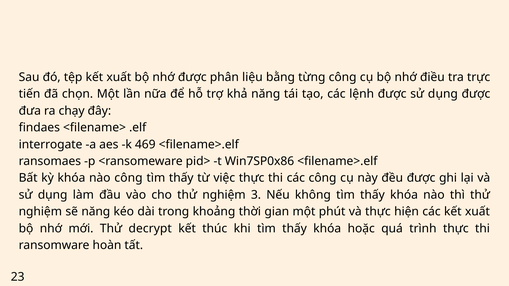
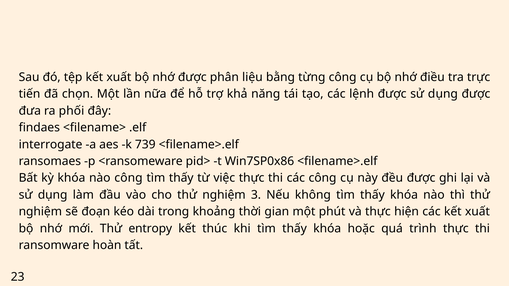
chạy: chạy -> phối (72, 111)
469: 469 -> 739 (145, 145)
sẽ năng: năng -> đoạn (96, 212)
decrypt: decrypt -> entropy (150, 229)
